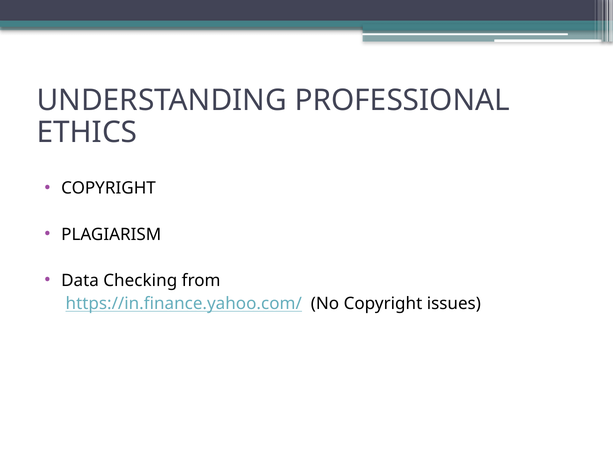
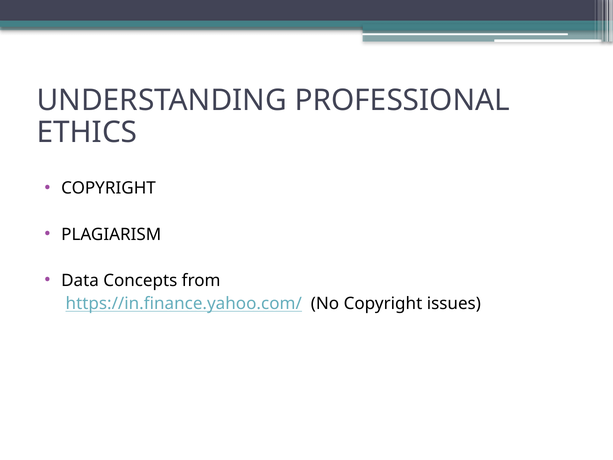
Checking: Checking -> Concepts (140, 280)
